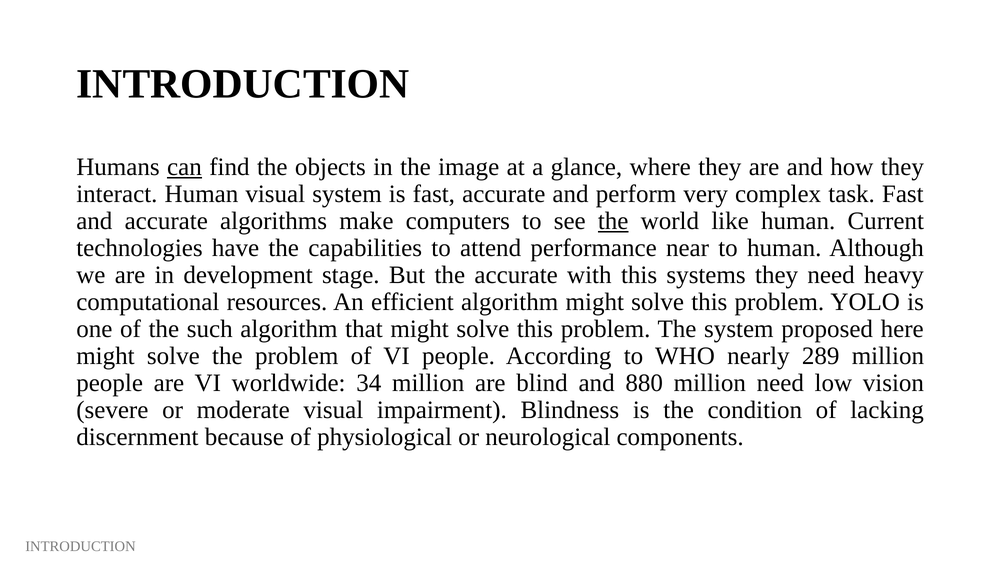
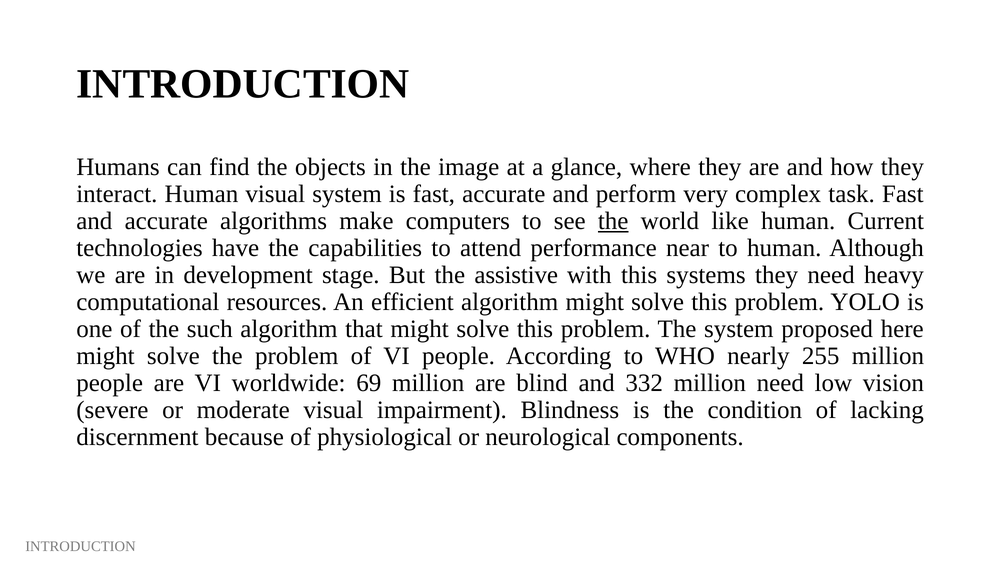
can underline: present -> none (184, 167)
the accurate: accurate -> assistive (516, 275)
289: 289 -> 255 (821, 356)
34: 34 -> 69 (369, 383)
880: 880 -> 332 (644, 383)
